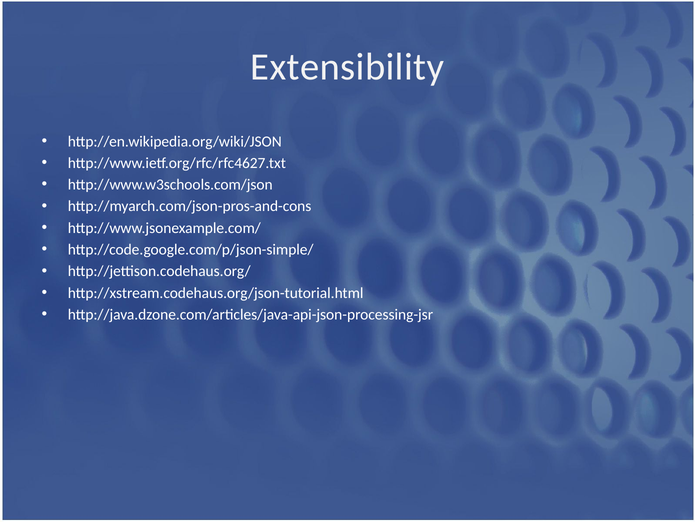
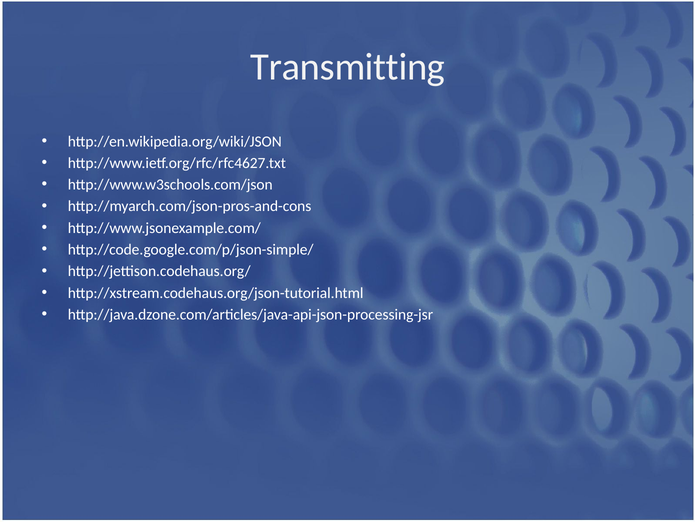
Extensibility: Extensibility -> Transmitting (348, 67)
